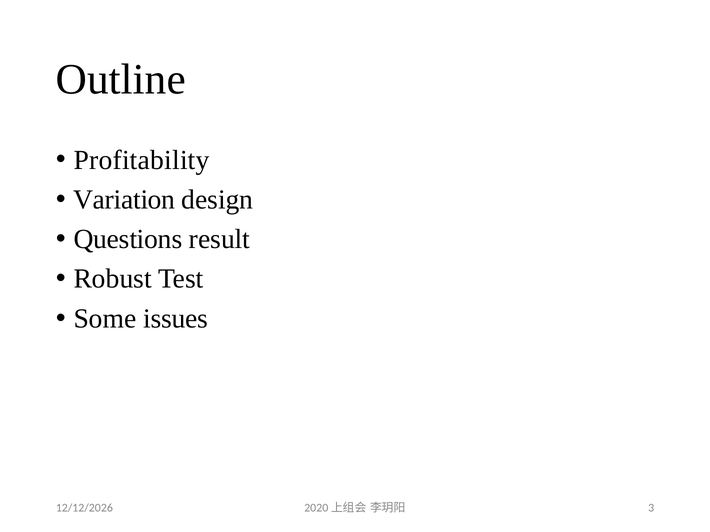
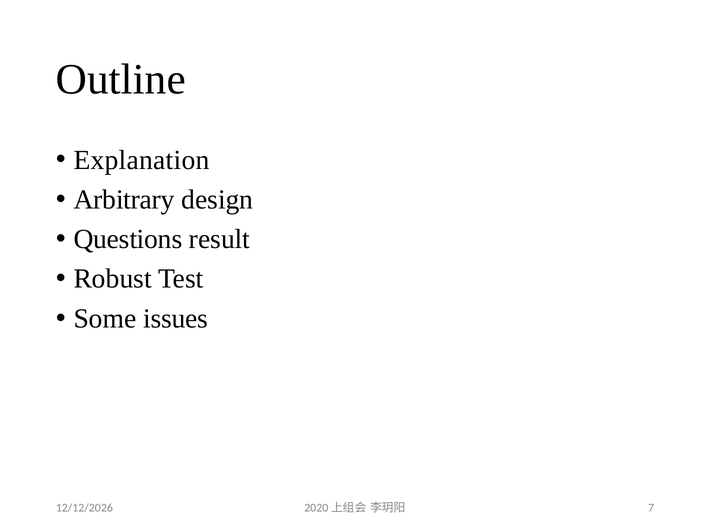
Profitability: Profitability -> Explanation (142, 160)
Variation: Variation -> Arbitrary (124, 200)
3: 3 -> 7 (651, 508)
